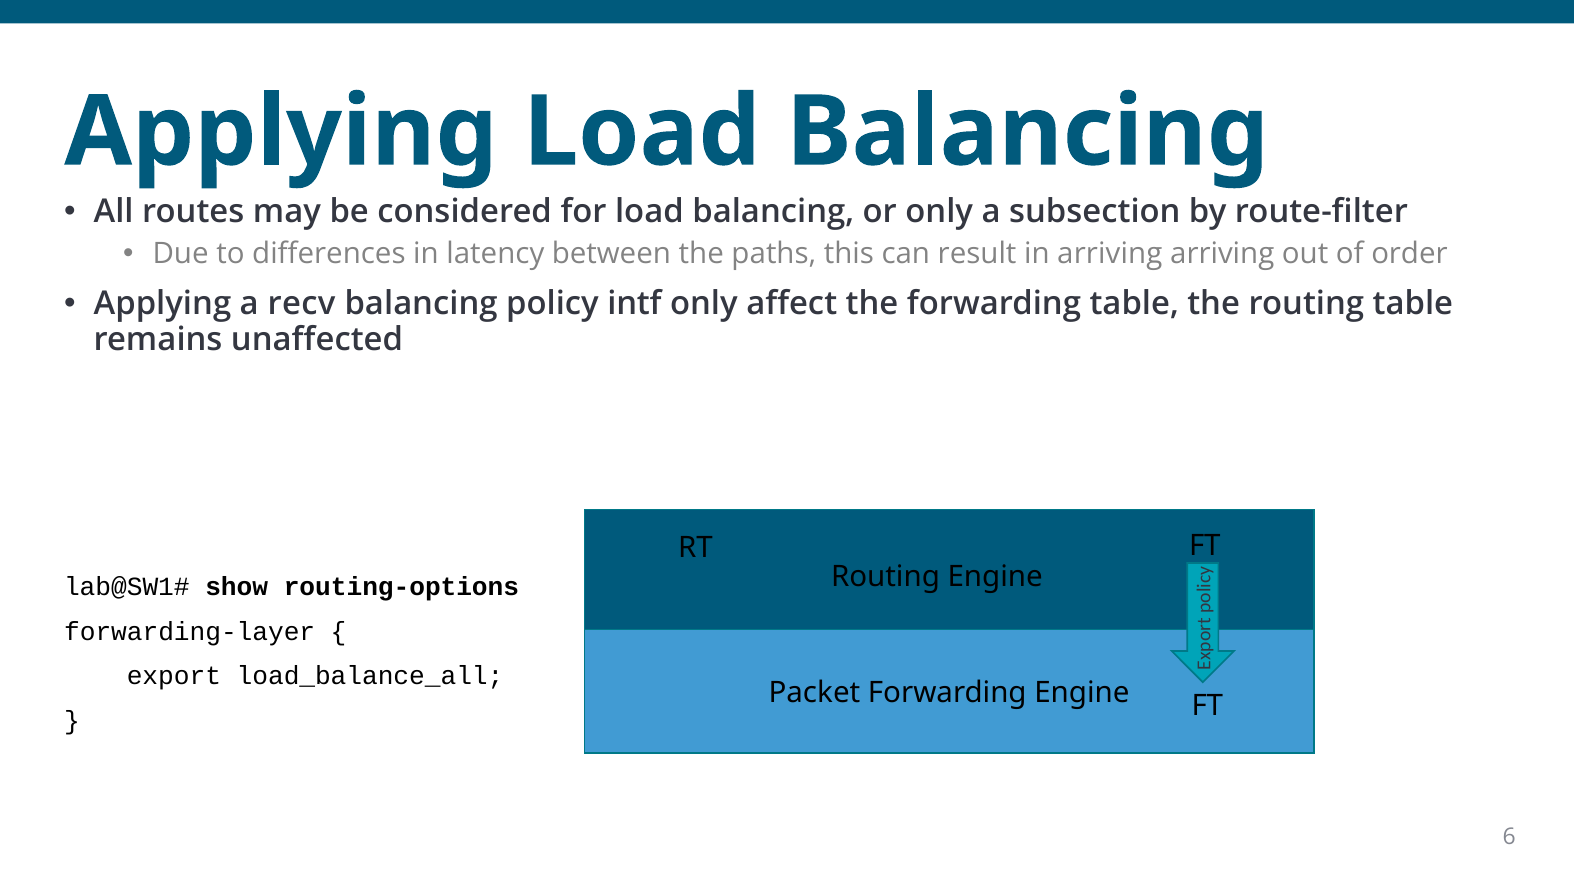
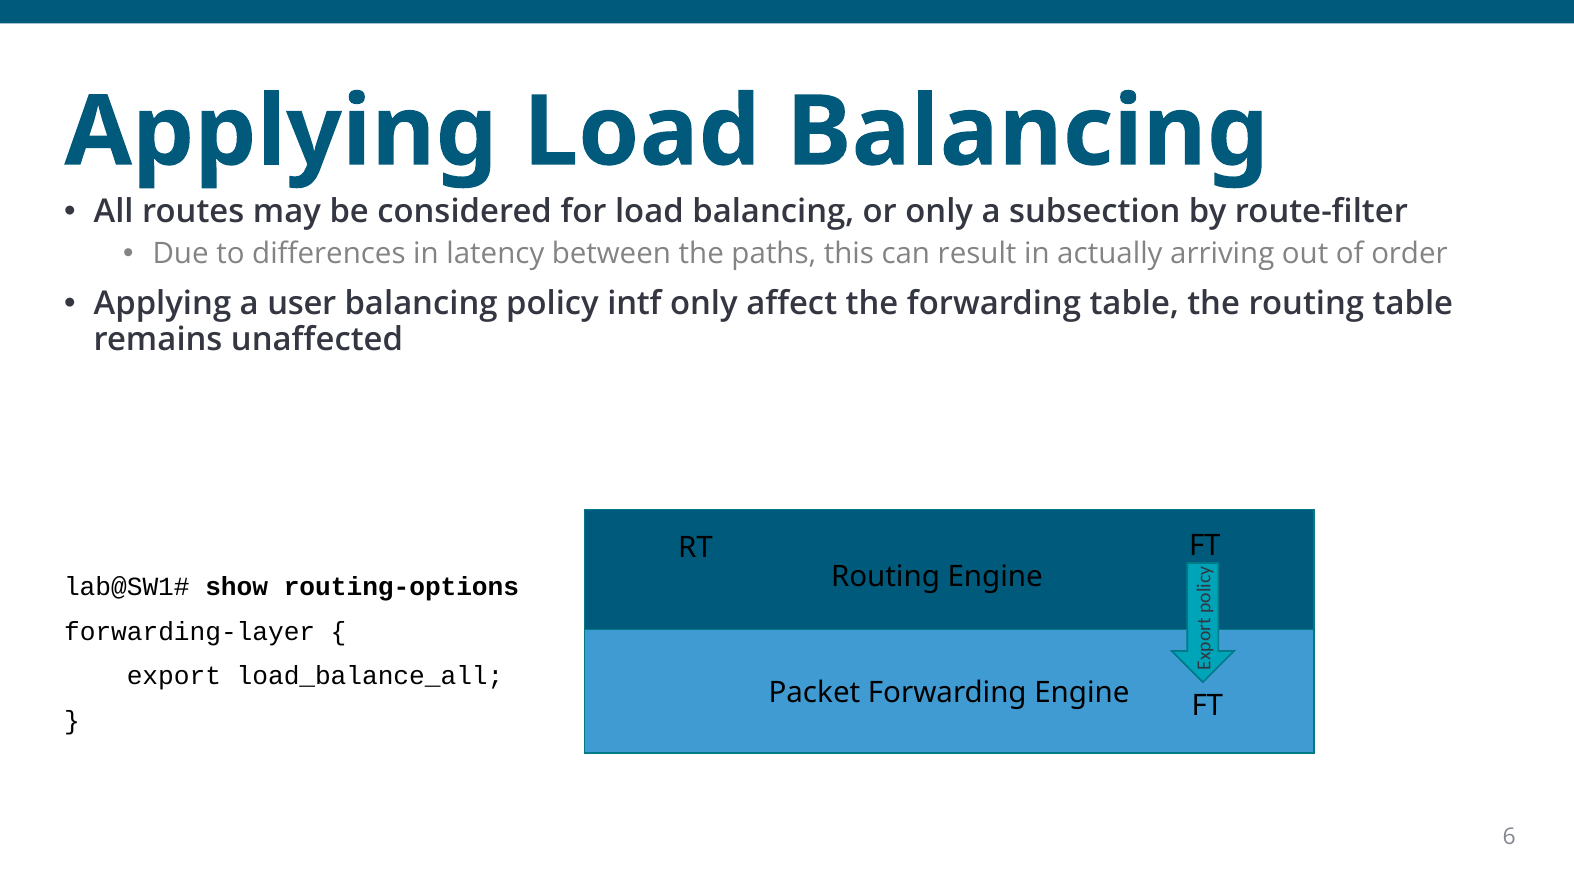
in arriving: arriving -> actually (1110, 254)
recv: recv -> user (302, 304)
